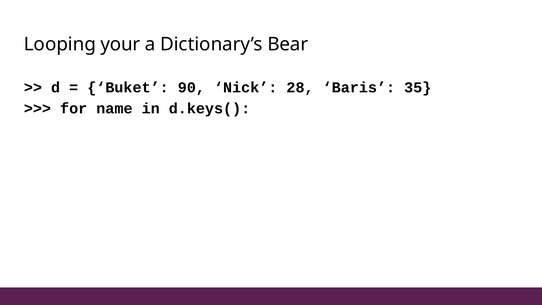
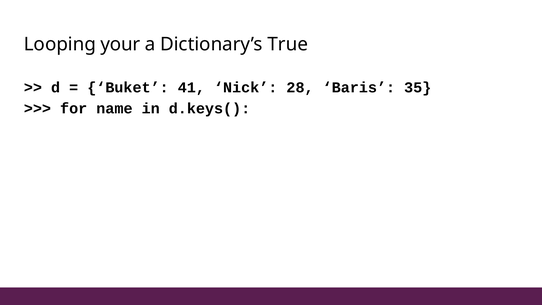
Bear: Bear -> True (288, 44)
90: 90 -> 41 (191, 88)
